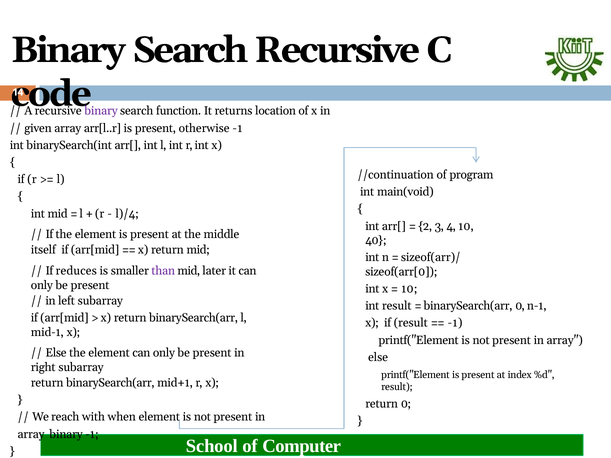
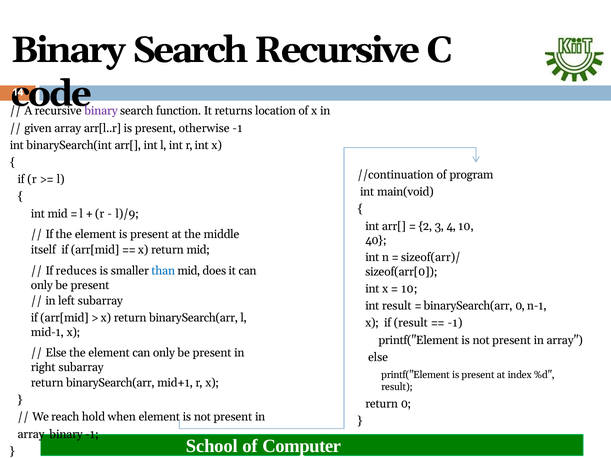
l)/4: l)/4 -> l)/9 (127, 214)
than colour: purple -> blue (163, 271)
later: later -> does (214, 271)
with: with -> hold (94, 417)
